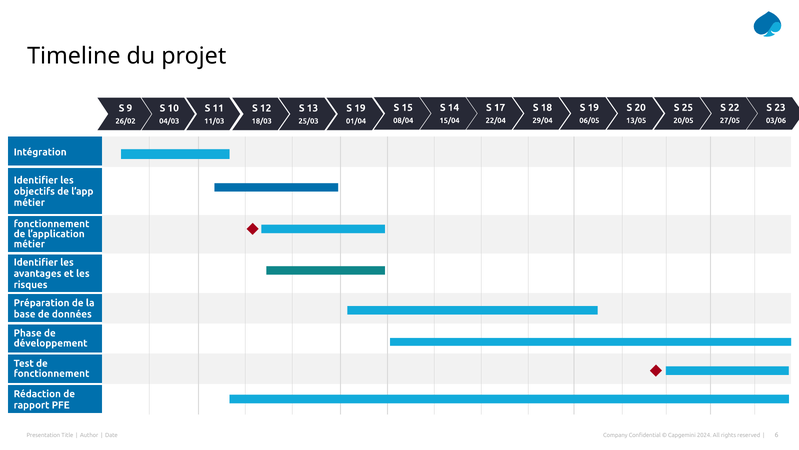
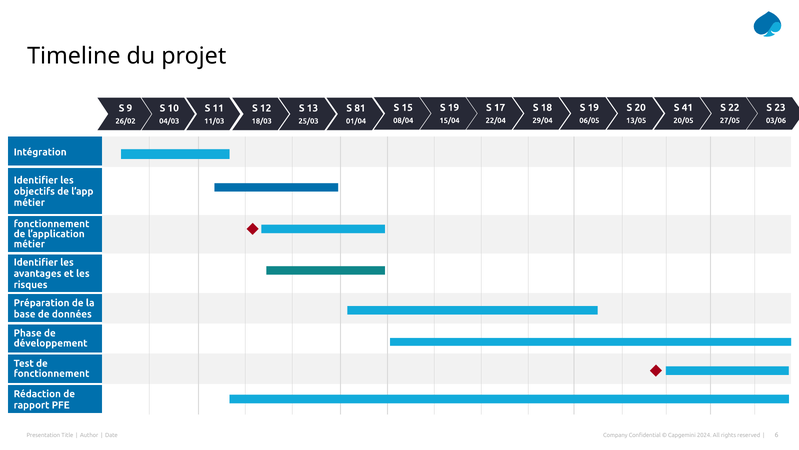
14: 14 -> 19 (453, 107)
25: 25 -> 41 (687, 107)
19: 19 -> 81 (360, 108)
